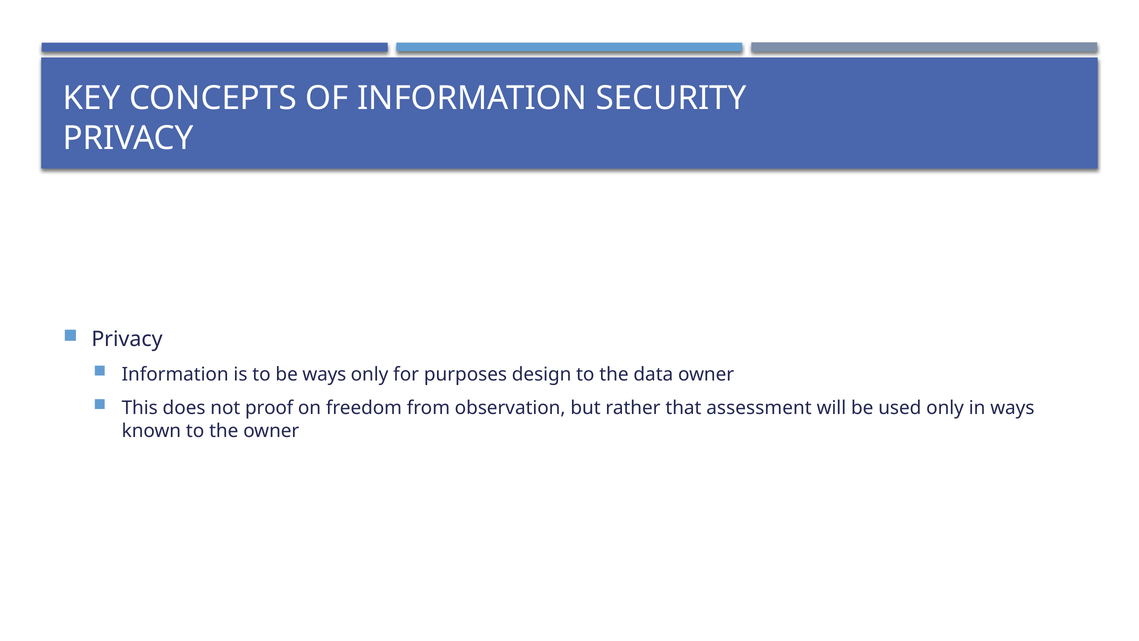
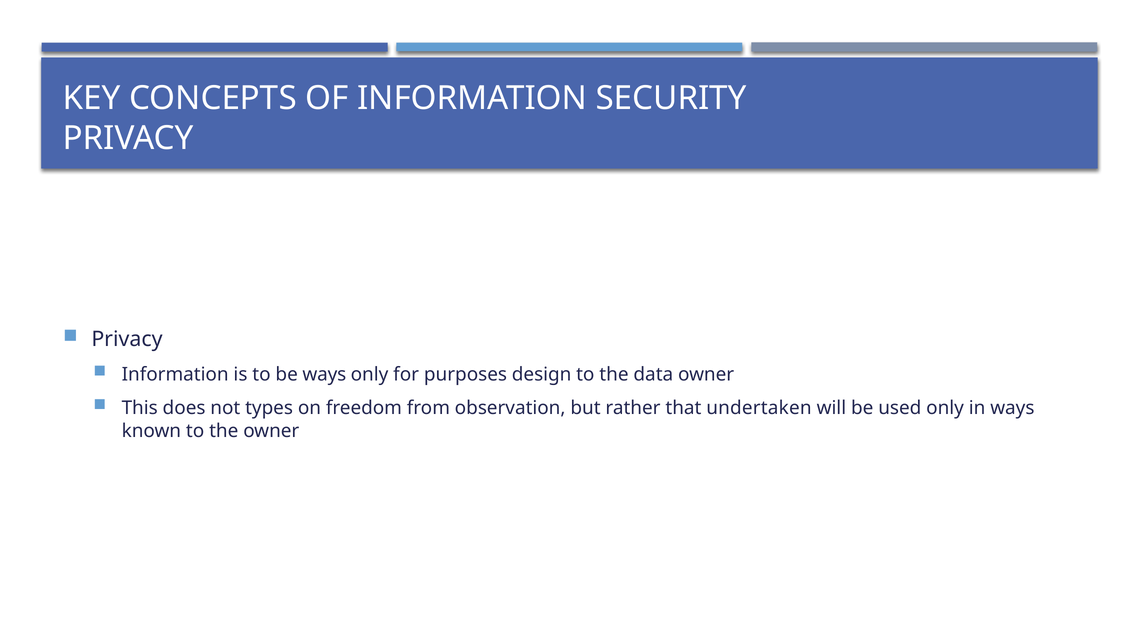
proof: proof -> types (269, 408)
assessment: assessment -> undertaken (759, 408)
